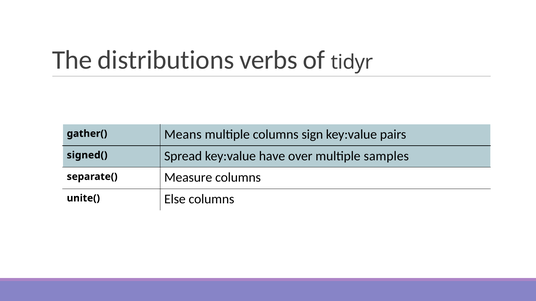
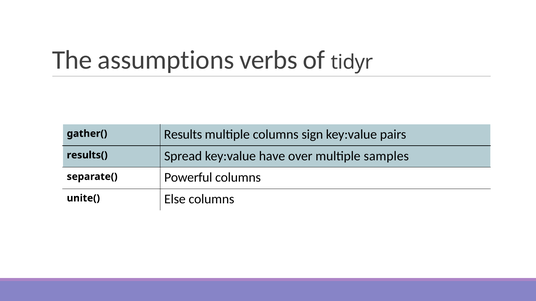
distributions: distributions -> assumptions (166, 60)
Means: Means -> Results (183, 135)
signed(: signed( -> results( (87, 155)
Measure: Measure -> Powerful (188, 178)
